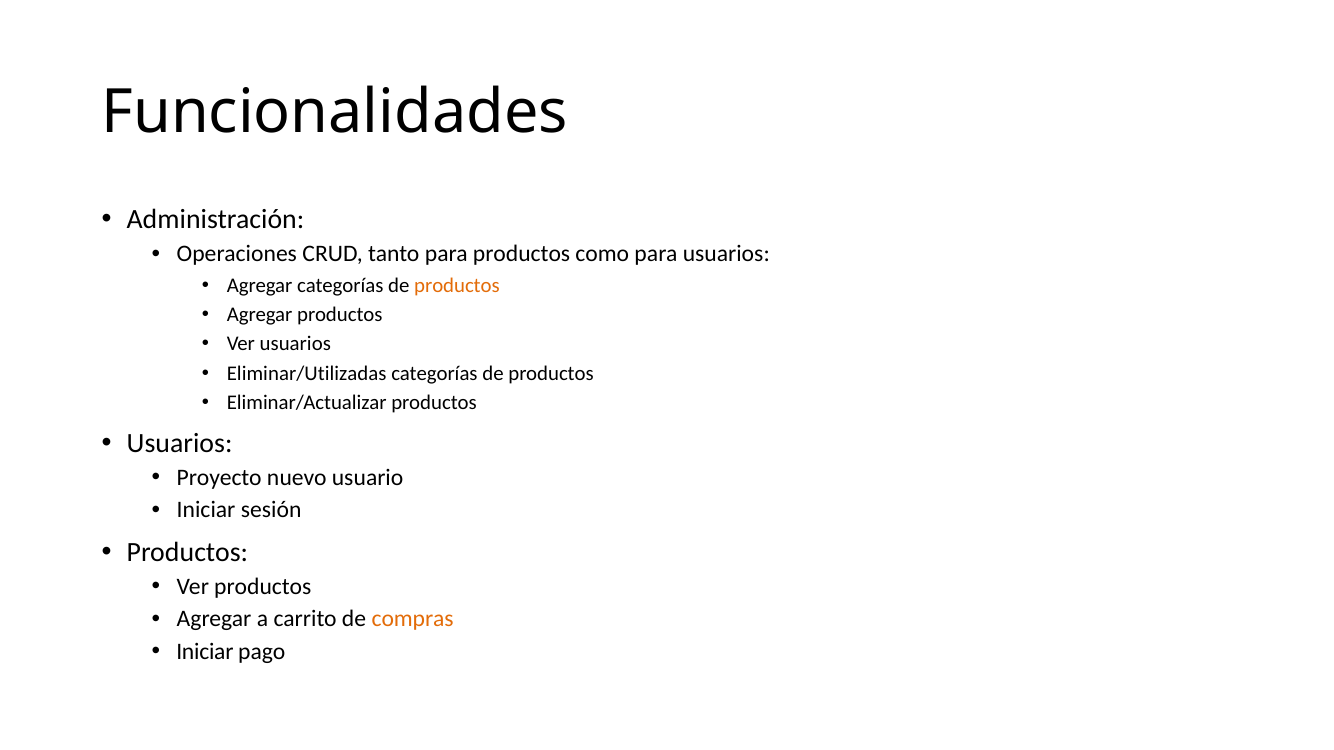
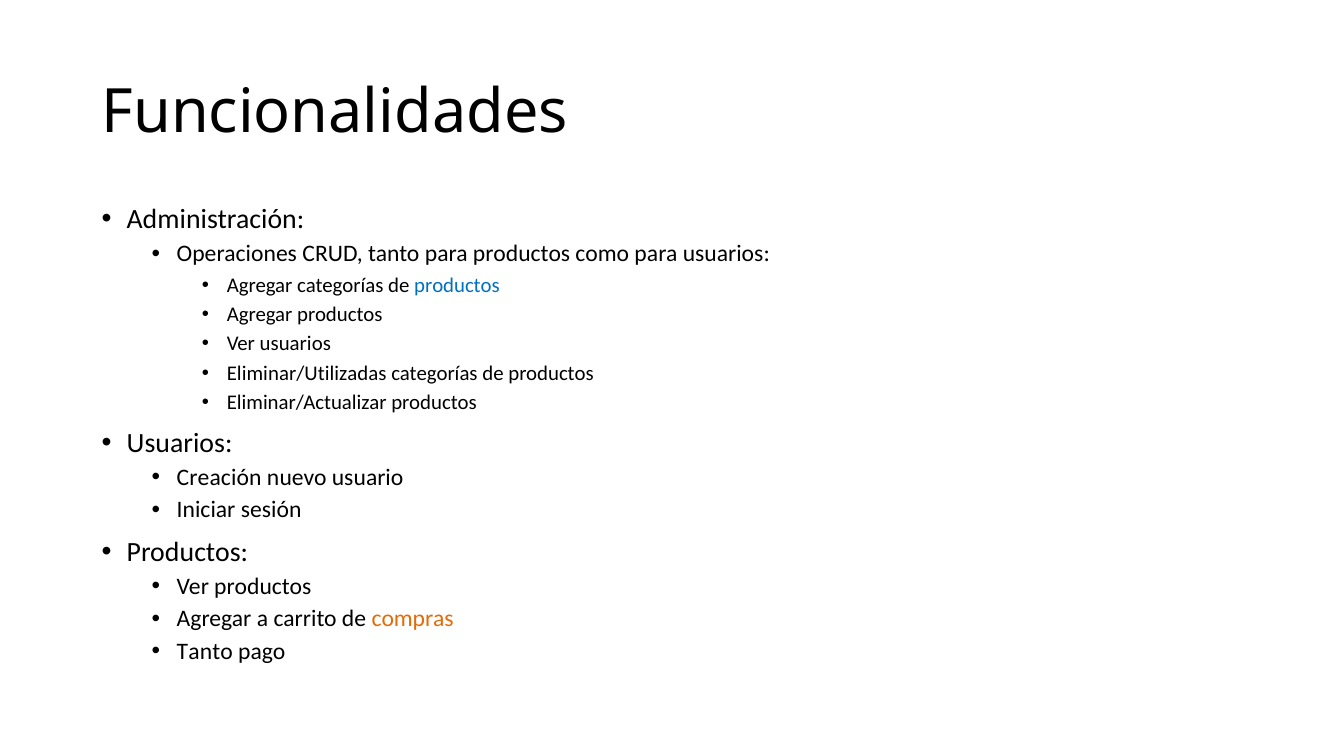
productos colour: orange -> blue (457, 285)
Proyecto: Proyecto -> Creación (219, 478)
Iniciar: Iniciar -> Tanto (205, 652)
